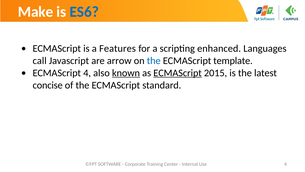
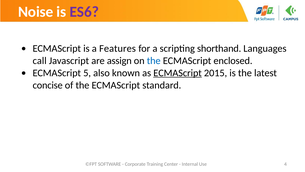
Make: Make -> Noise (36, 12)
ES6 colour: blue -> purple (84, 12)
enhanced: enhanced -> shorthand (219, 48)
arrow: arrow -> assign (119, 61)
template: template -> enclosed (233, 61)
ECMAScript 4: 4 -> 5 (87, 73)
known underline: present -> none (126, 73)
